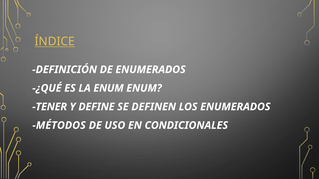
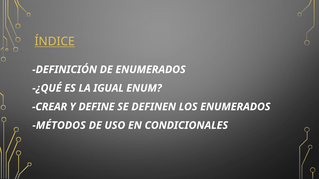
LA ENUM: ENUM -> IGUAL (109, 88)
TENER: TENER -> CREAR (50, 107)
